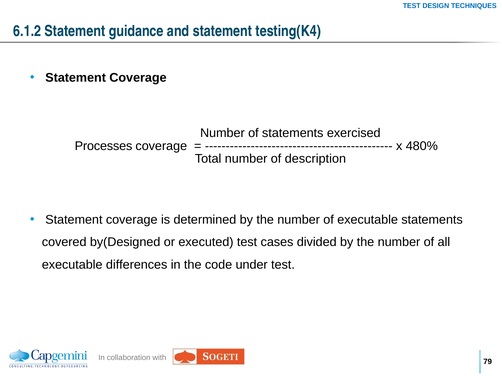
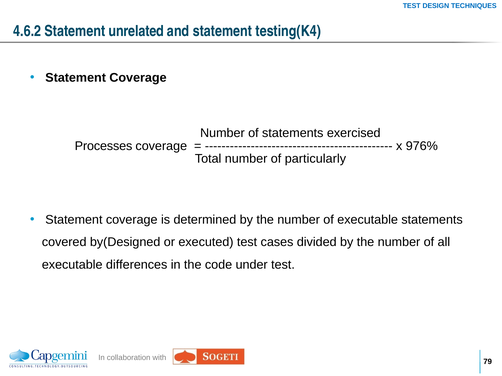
6.1.2: 6.1.2 -> 4.6.2 (27, 31)
guidance: guidance -> unrelated (136, 31)
480%: 480% -> 976% (422, 146)
description: description -> particularly (315, 159)
